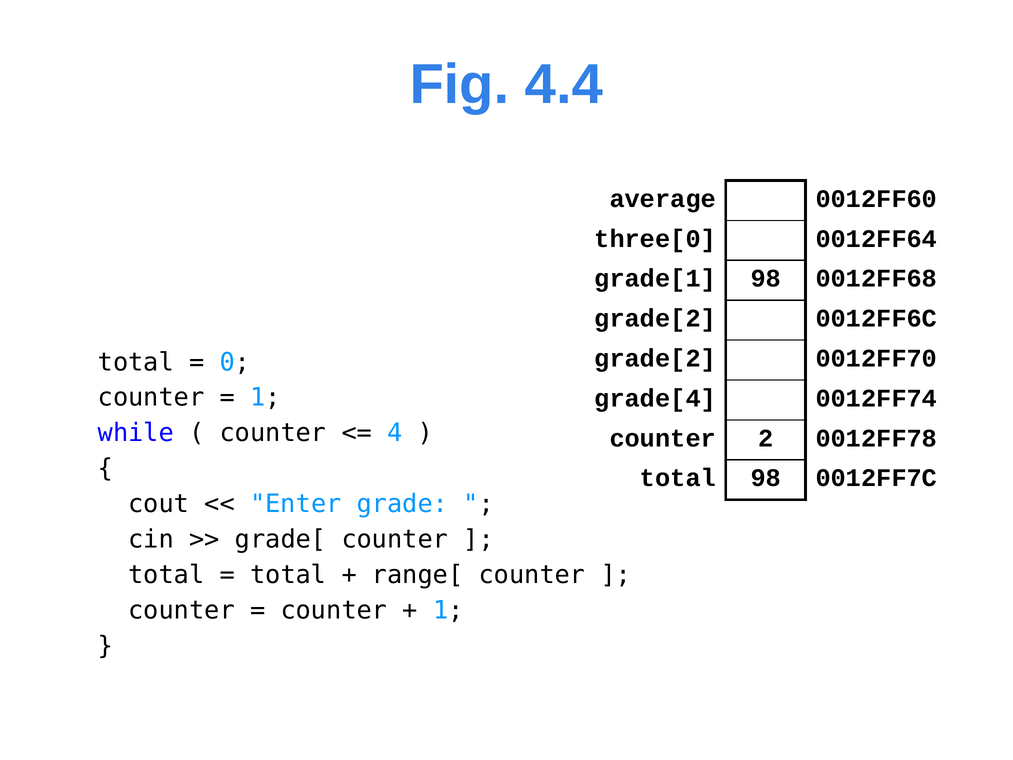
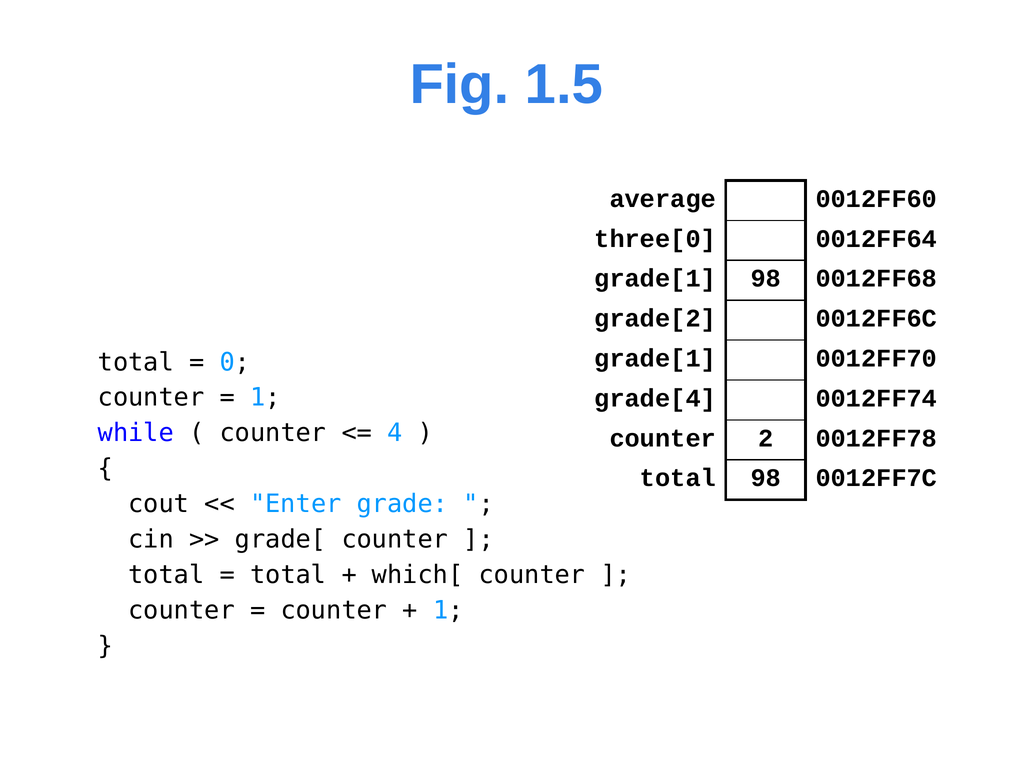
4.4: 4.4 -> 1.5 (564, 85)
grade[2: grade[2 -> grade[1 (655, 358)
range[: range[ -> which[ (418, 575)
